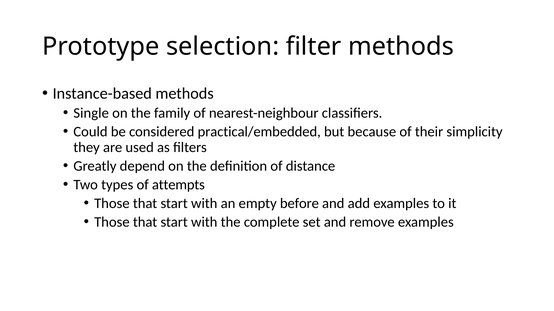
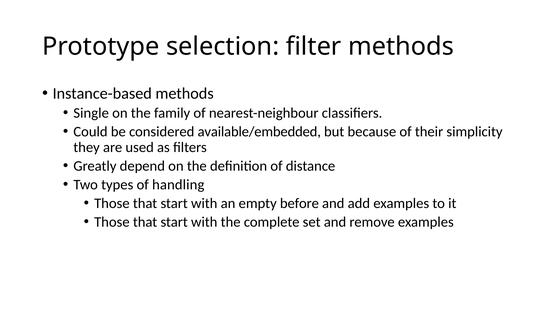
practical/embedded: practical/embedded -> available/embedded (259, 132)
attempts: attempts -> handling (178, 185)
